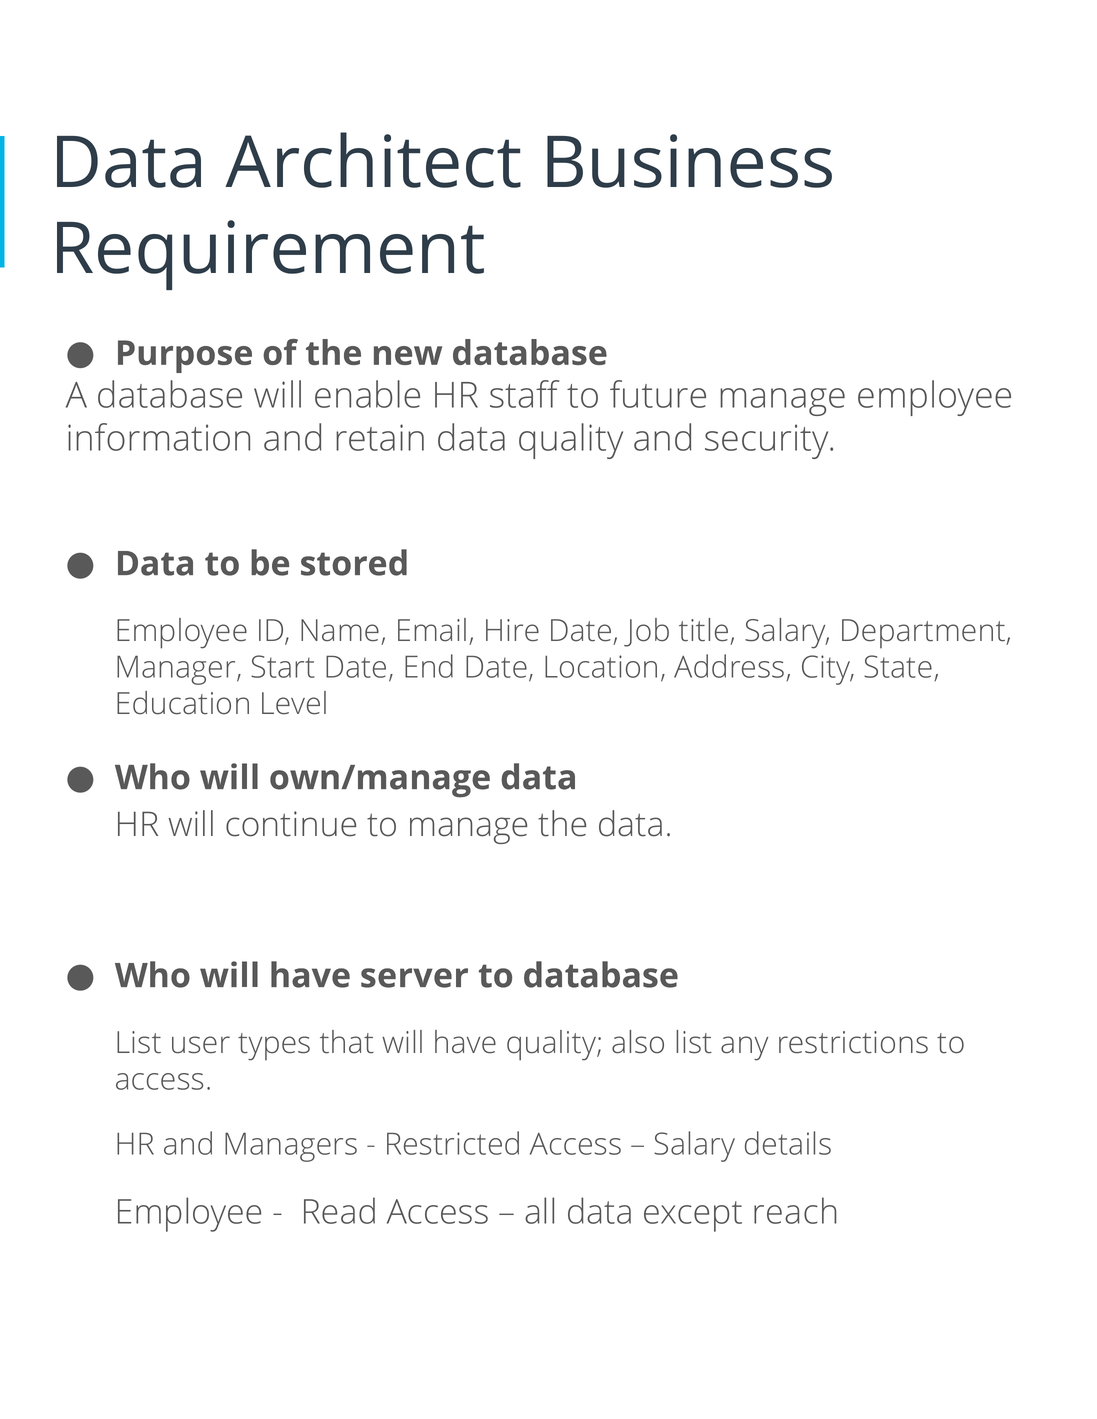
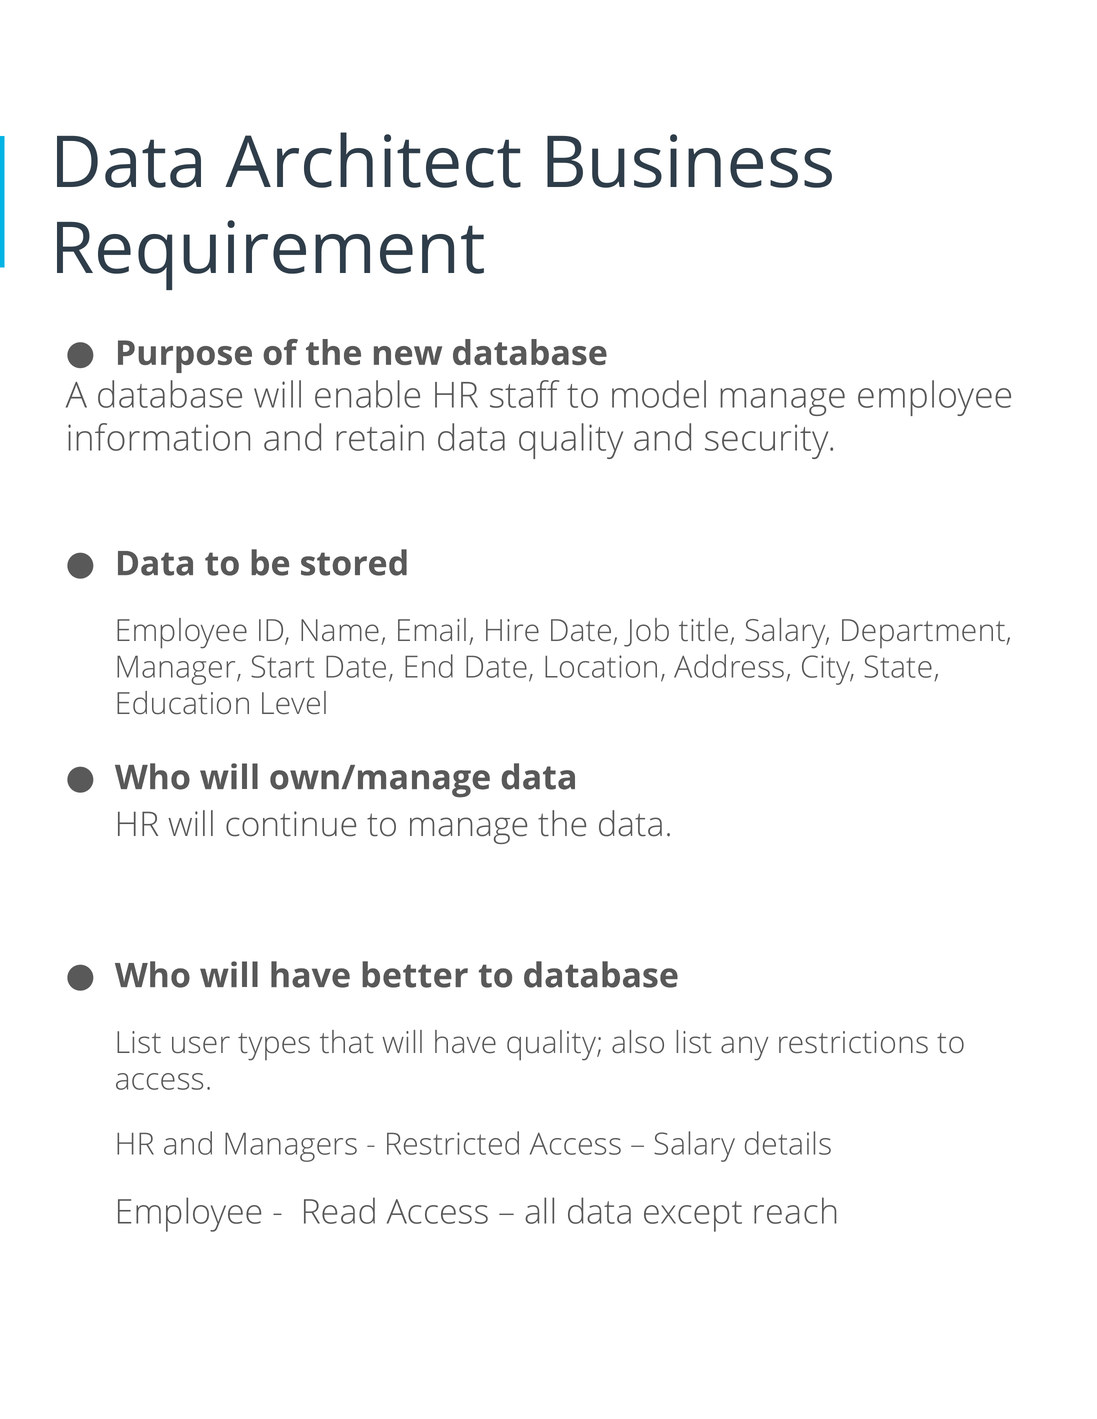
future: future -> model (659, 396)
server: server -> better (414, 976)
